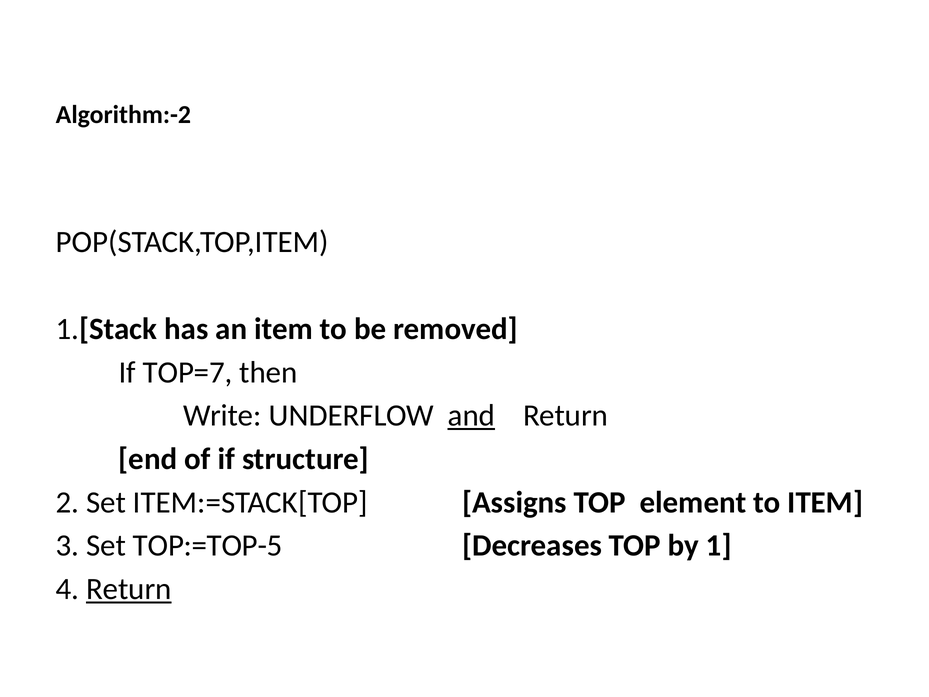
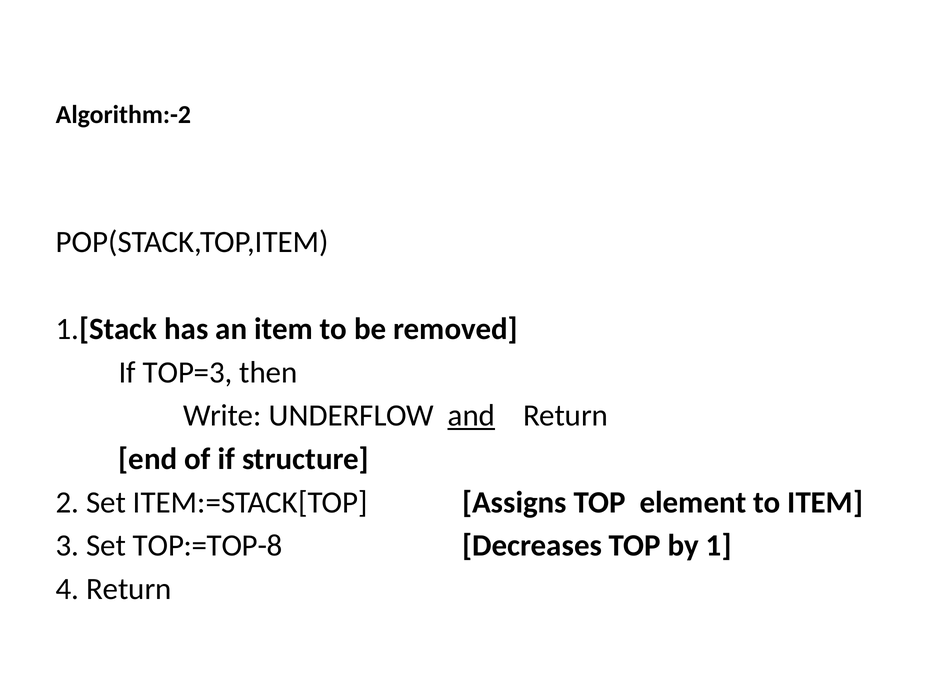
TOP=7: TOP=7 -> TOP=3 (188, 372)
TOP:=TOP-5: TOP:=TOP-5 -> TOP:=TOP-8 (208, 546)
Return underline: present -> none (129, 589)
